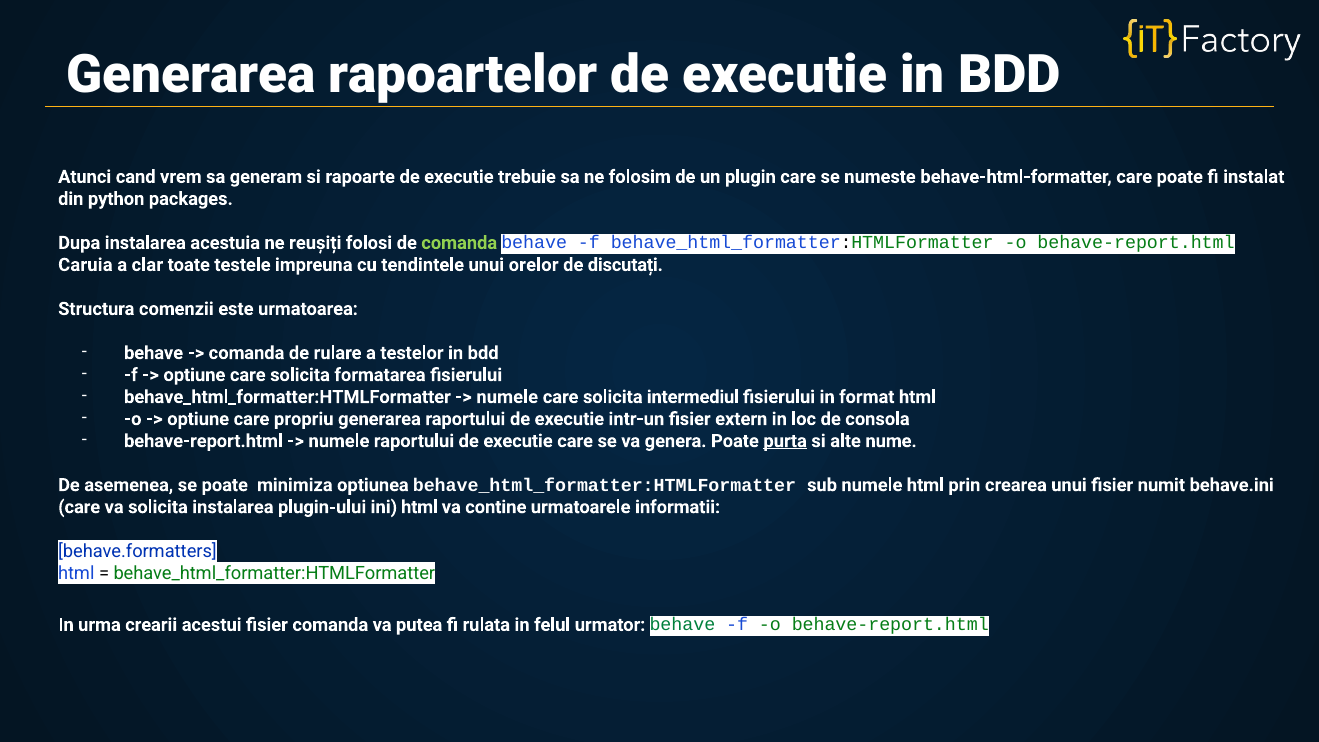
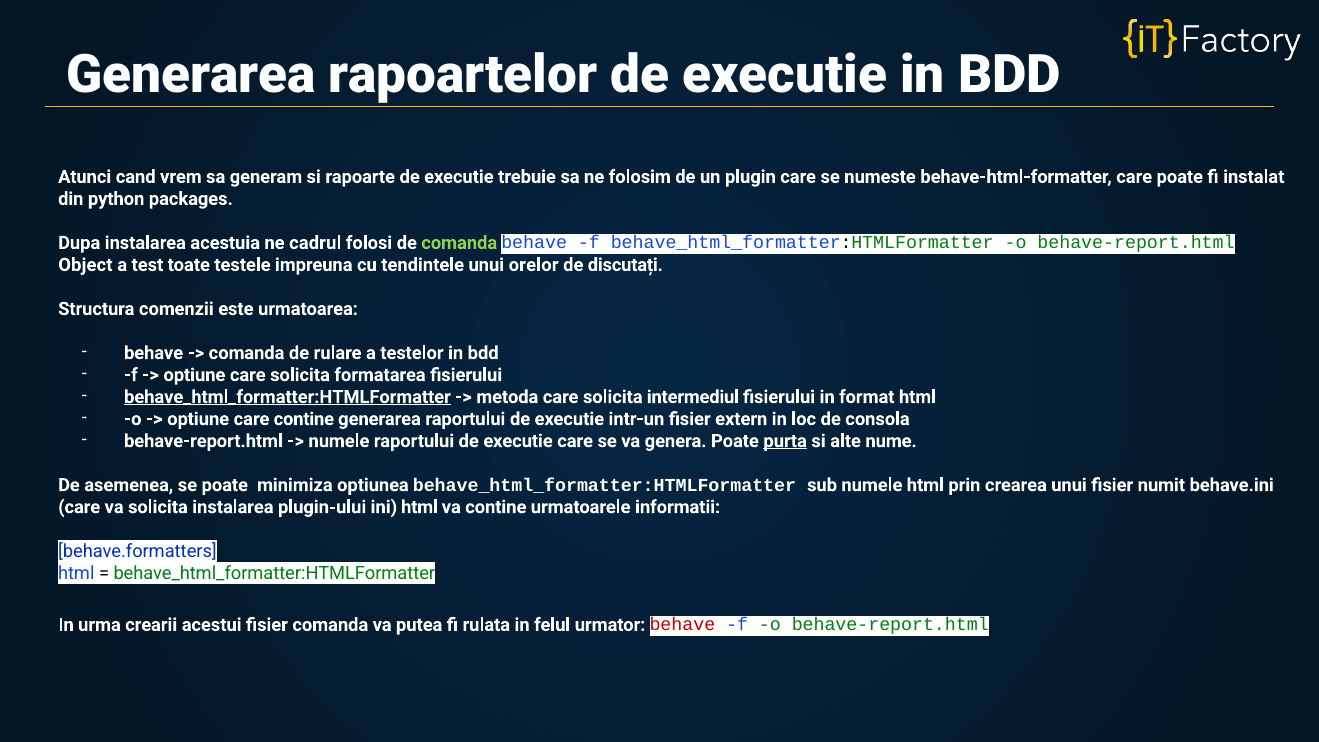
reușiți: reușiți -> cadrul (315, 243)
Caruia: Caruia -> Object (85, 265)
clar: clar -> test (147, 265)
behave_html_formatter:HTMLFormatter underline: none -> present (287, 397)
numele: numele -> metoda (507, 397)
care propriu: propriu -> contine (304, 419)
behave colour: green -> red (682, 625)
